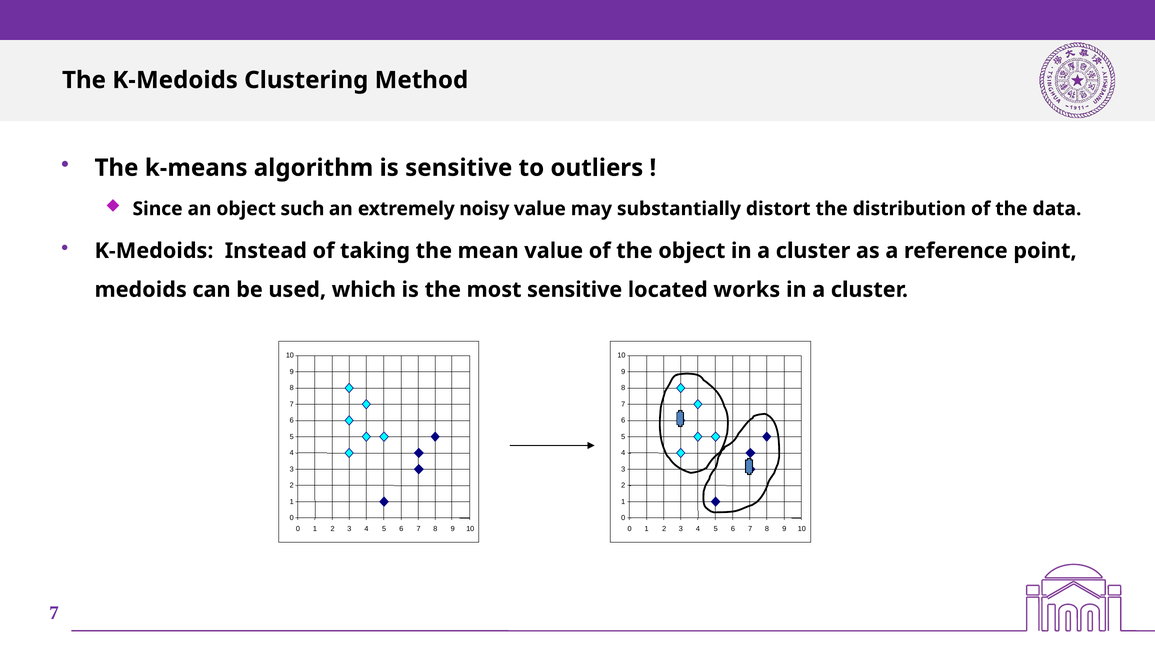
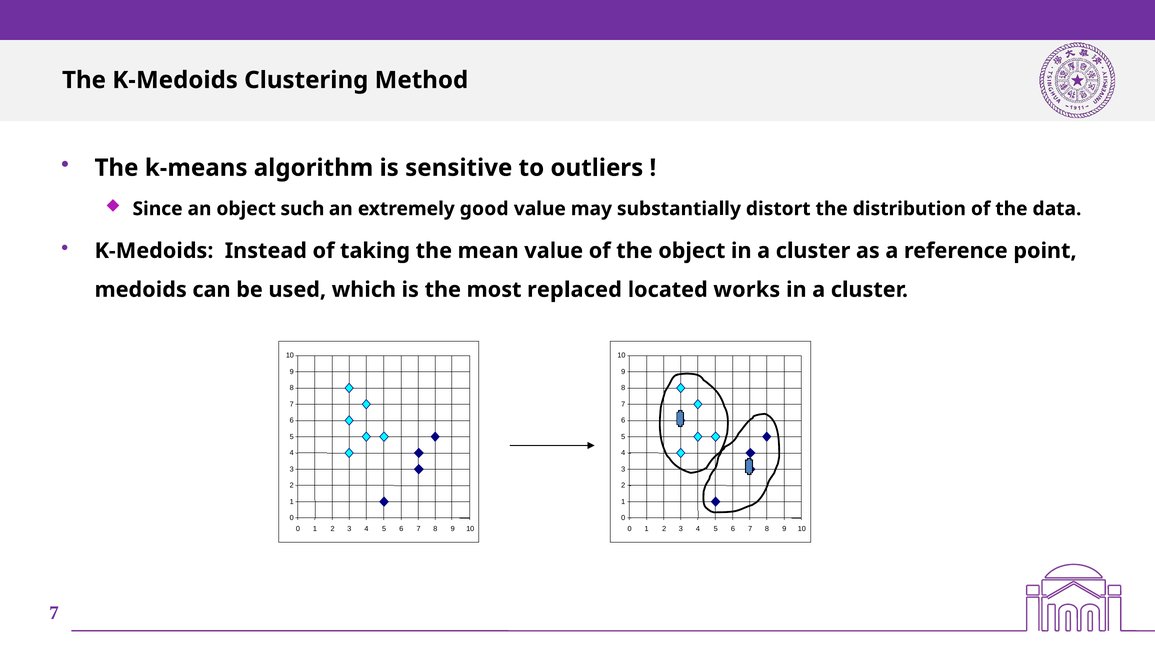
noisy: noisy -> good (484, 209)
most sensitive: sensitive -> replaced (574, 290)
